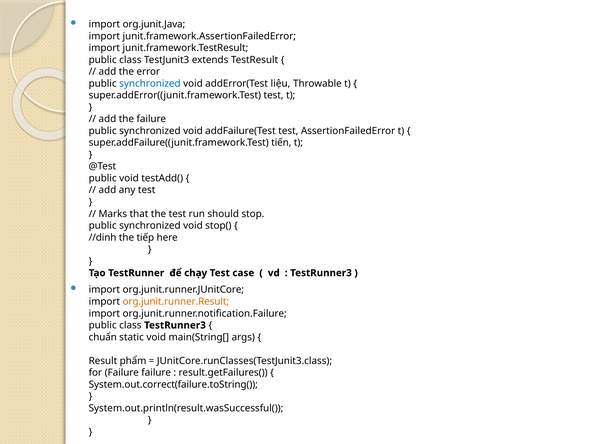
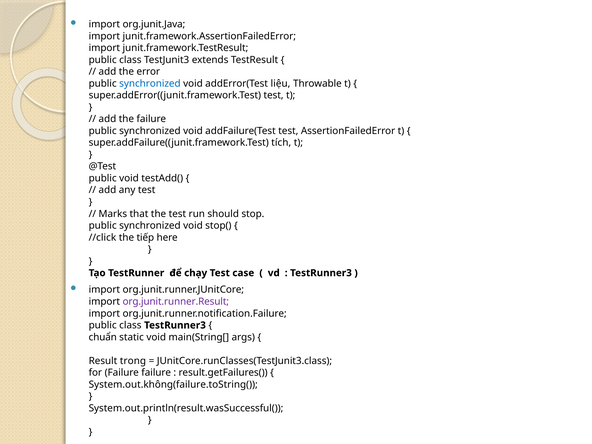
tiến: tiến -> tích (281, 143)
//dinh: //dinh -> //click (102, 237)
org.junit.runner.Result colour: orange -> purple (176, 302)
phẩm: phẩm -> trong (133, 361)
System.out.correct(failure.toString(: System.out.correct(failure.toString( -> System.out.không(failure.toString( (173, 384)
